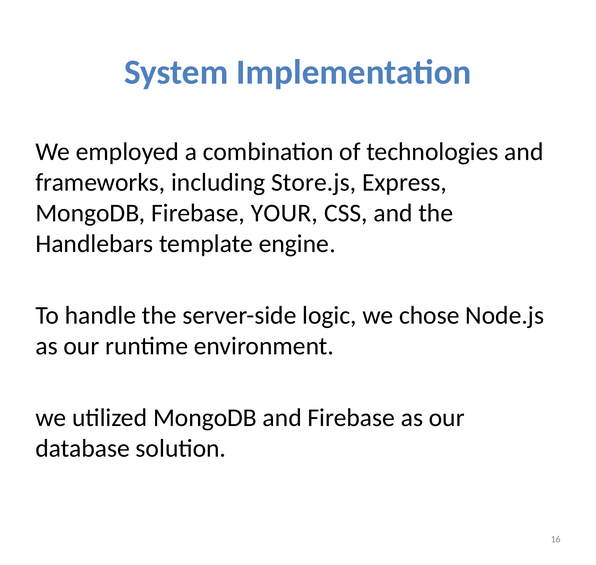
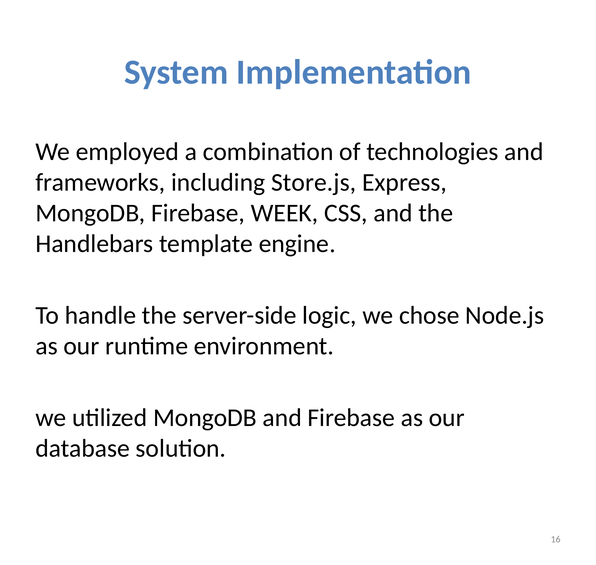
YOUR: YOUR -> WEEK (284, 213)
